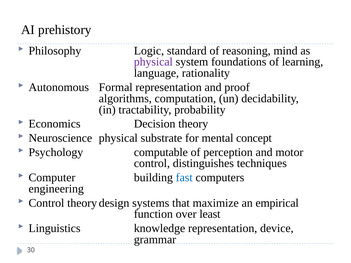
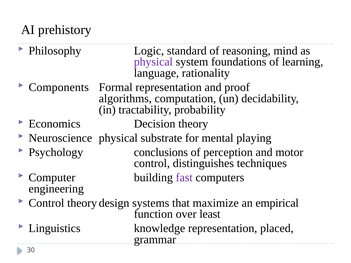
Autonomous: Autonomous -> Components (59, 87)
concept: concept -> playing (254, 138)
computable: computable -> conclusions (161, 152)
fast colour: blue -> purple (184, 178)
device: device -> placed (277, 229)
